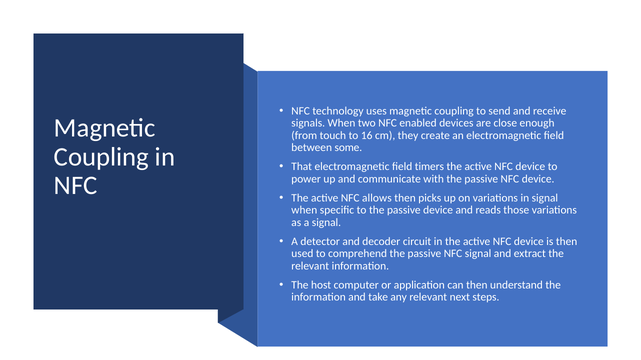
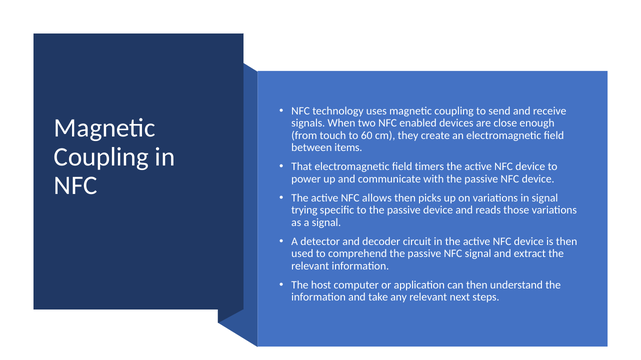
16: 16 -> 60 (367, 136)
some: some -> items (348, 148)
when: when -> trying (304, 210)
